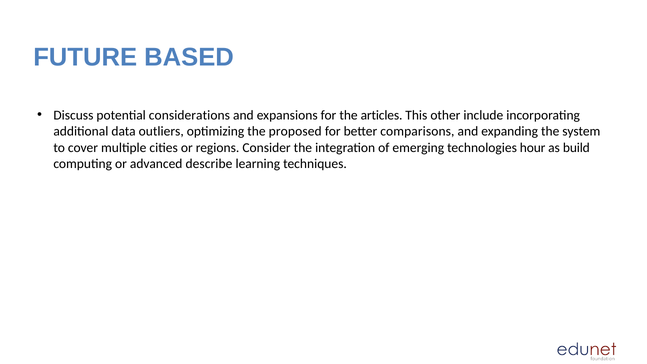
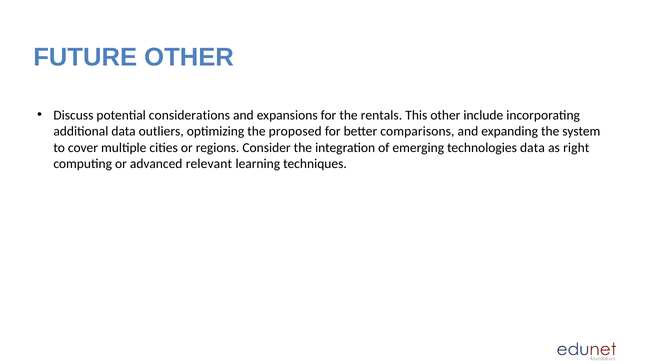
FUTURE BASED: BASED -> OTHER (189, 57)
articles: articles -> rentals (381, 115)
technologies hour: hour -> data (532, 148)
build: build -> right (576, 148)
describe: describe -> relevant (209, 164)
